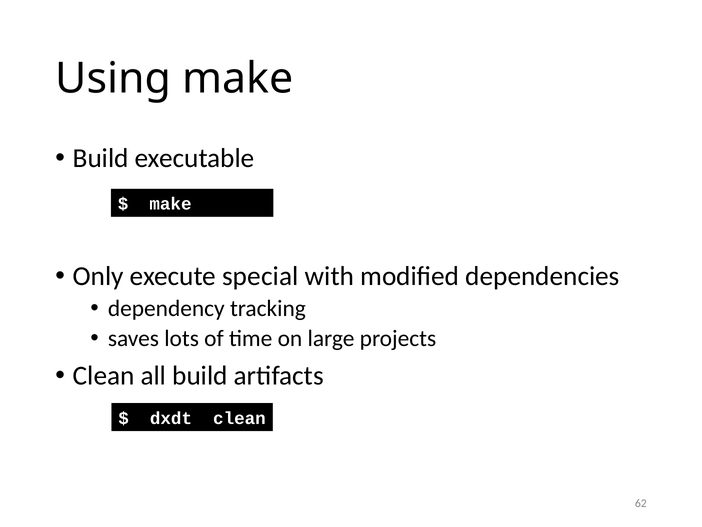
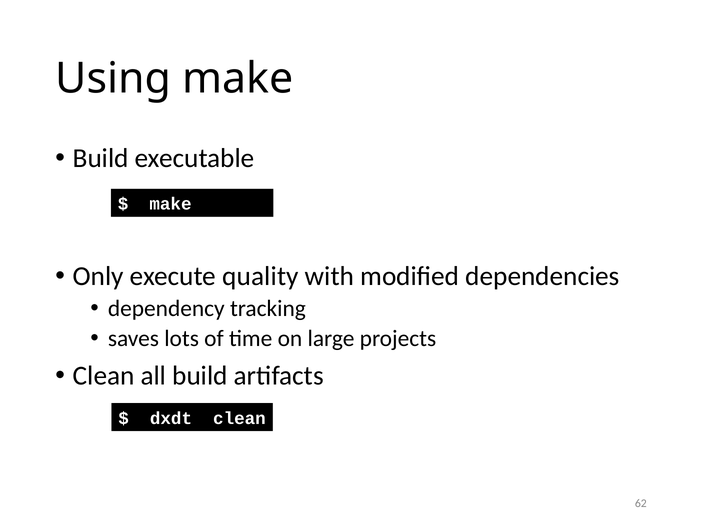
special: special -> quality (260, 276)
